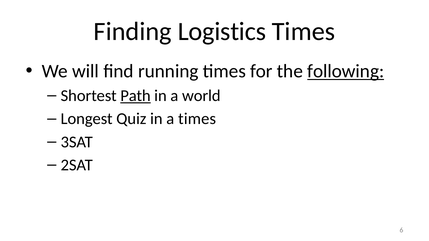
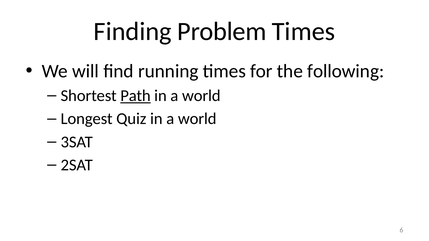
Logistics: Logistics -> Problem (222, 32)
following underline: present -> none (346, 71)
times: times -> world (197, 119)
